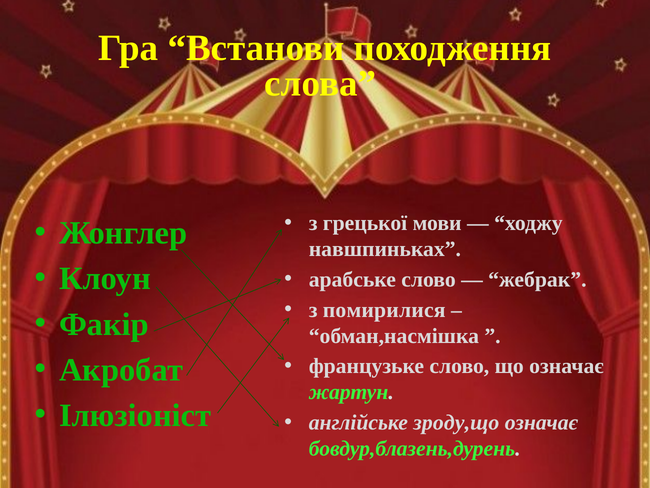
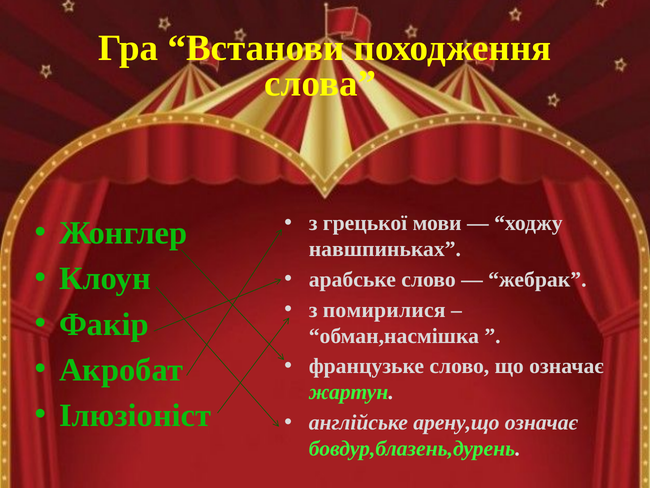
зроду,що: зроду,що -> арену,що (456, 422)
